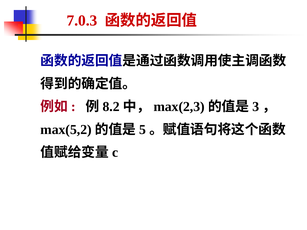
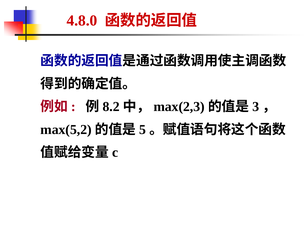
7.0.3: 7.0.3 -> 4.8.0 (82, 21)
